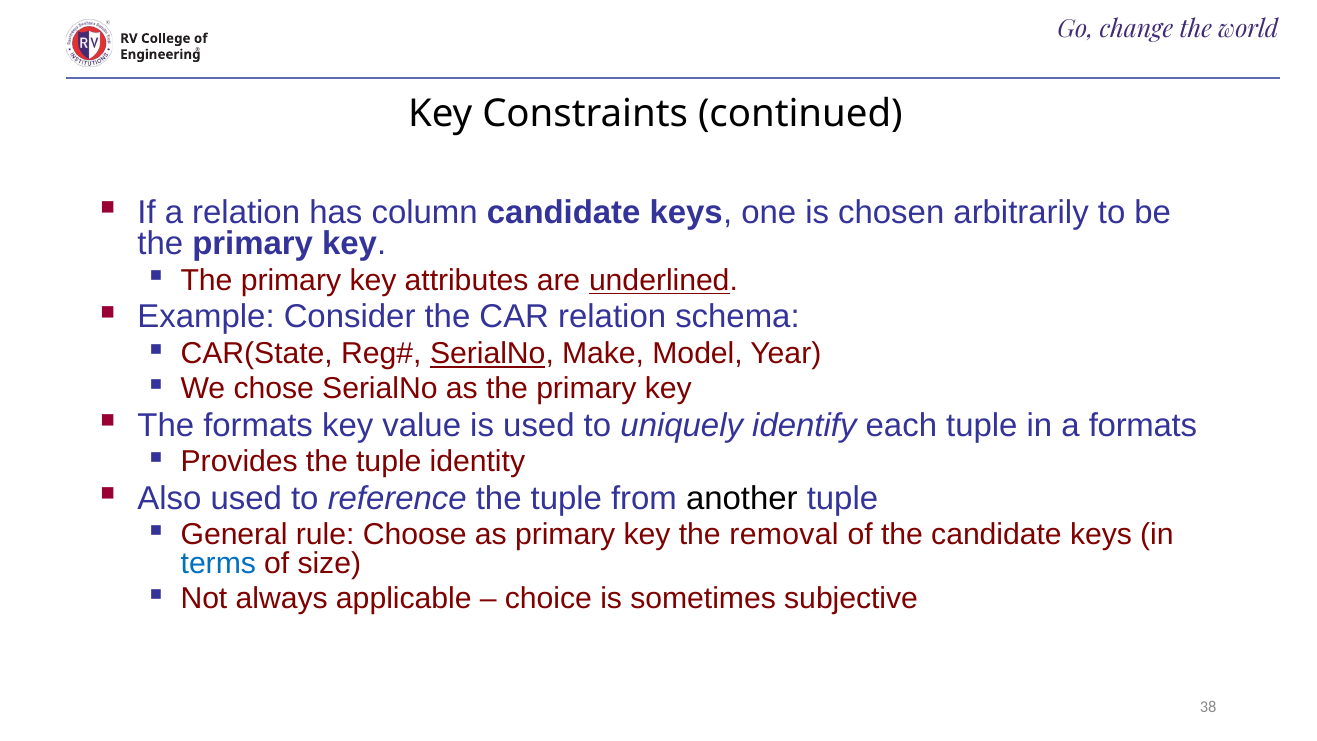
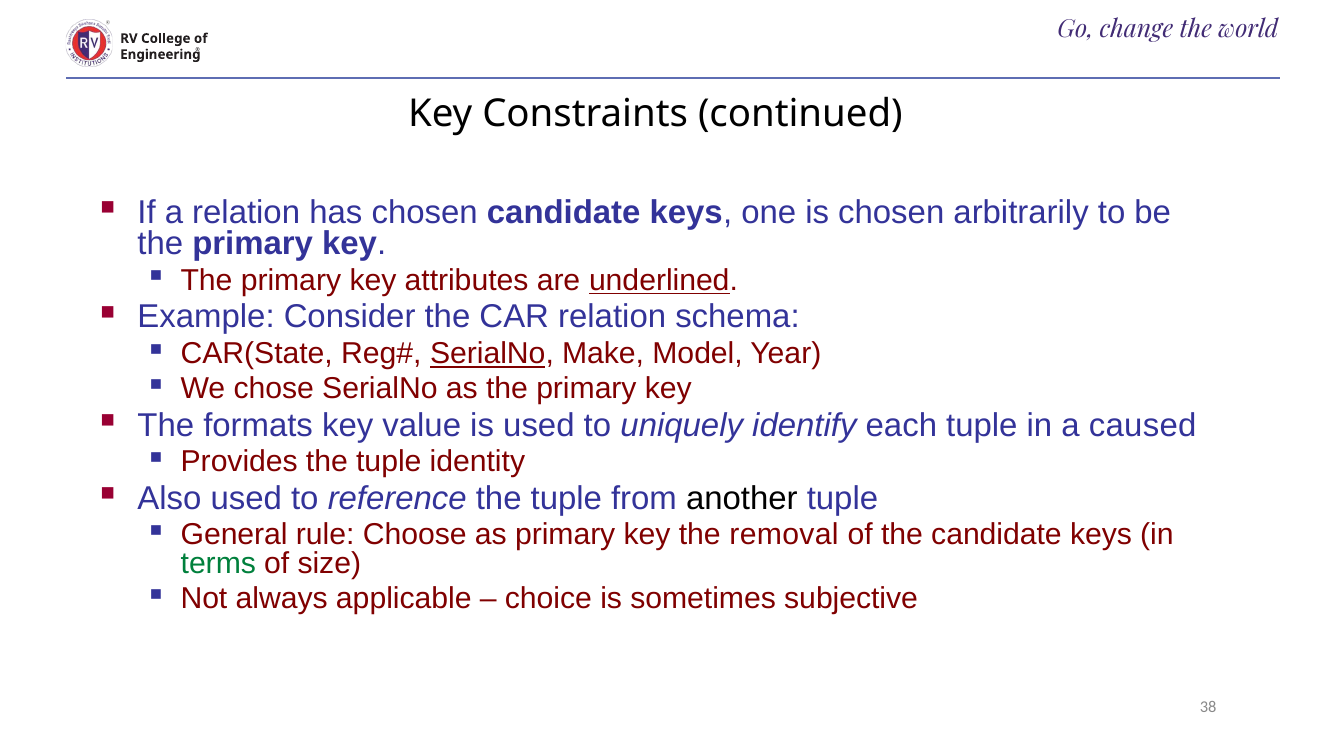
has column: column -> chosen (425, 212)
a formats: formats -> caused (1143, 425)
terms colour: blue -> green (218, 564)
